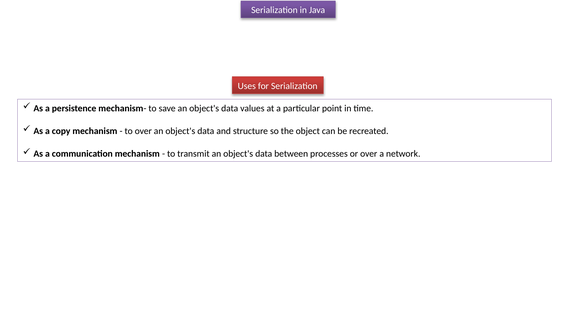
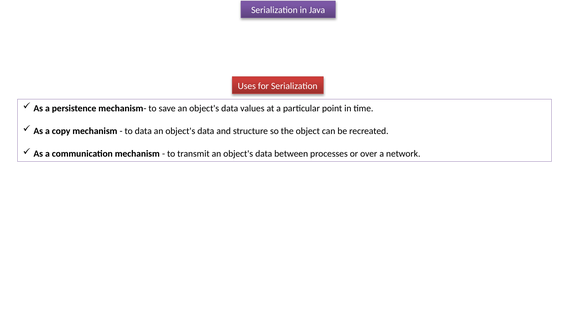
to over: over -> data (143, 131)
